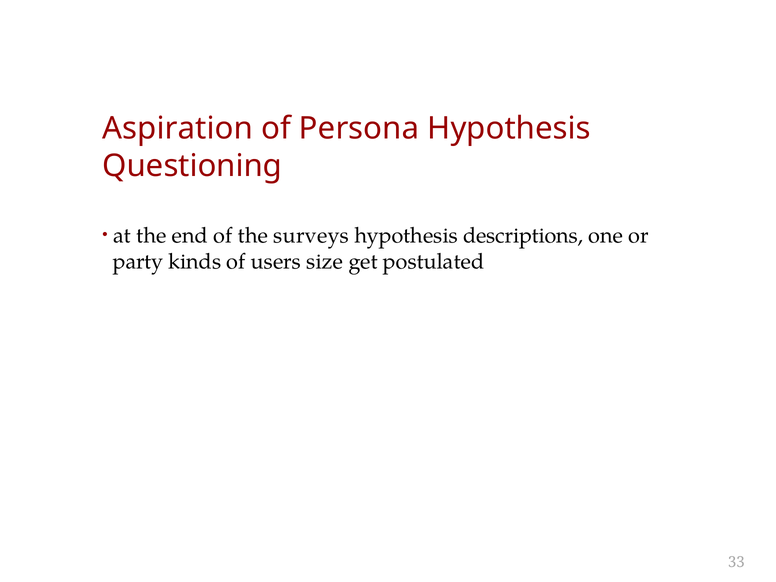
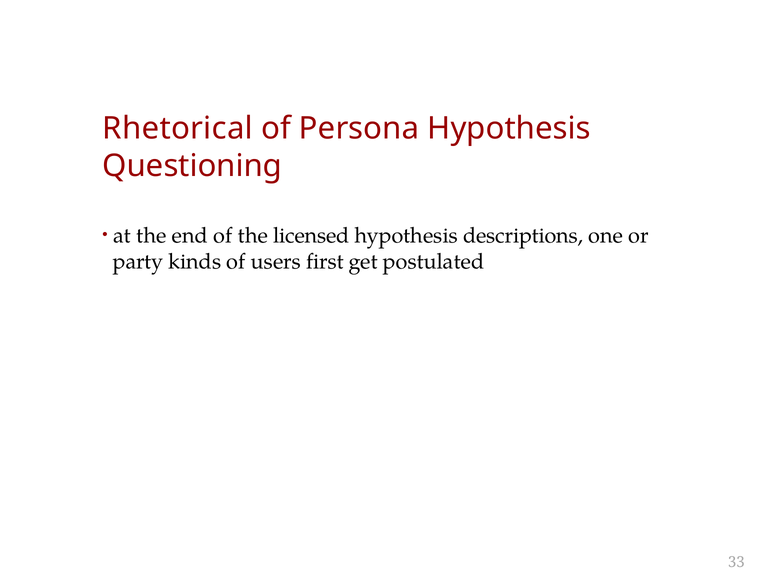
Aspiration: Aspiration -> Rhetorical (178, 128)
surveys: surveys -> licensed (311, 236)
size: size -> first (325, 261)
